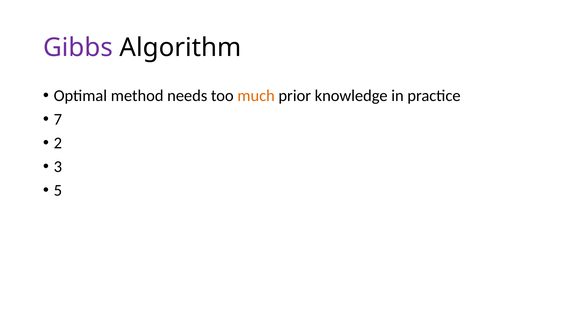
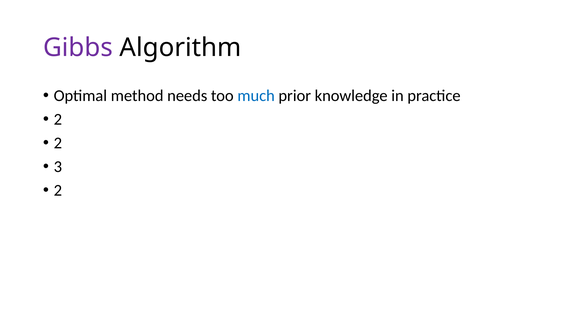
much colour: orange -> blue (256, 96)
7: 7 -> 2 (58, 119)
5: 5 -> 2 (58, 190)
